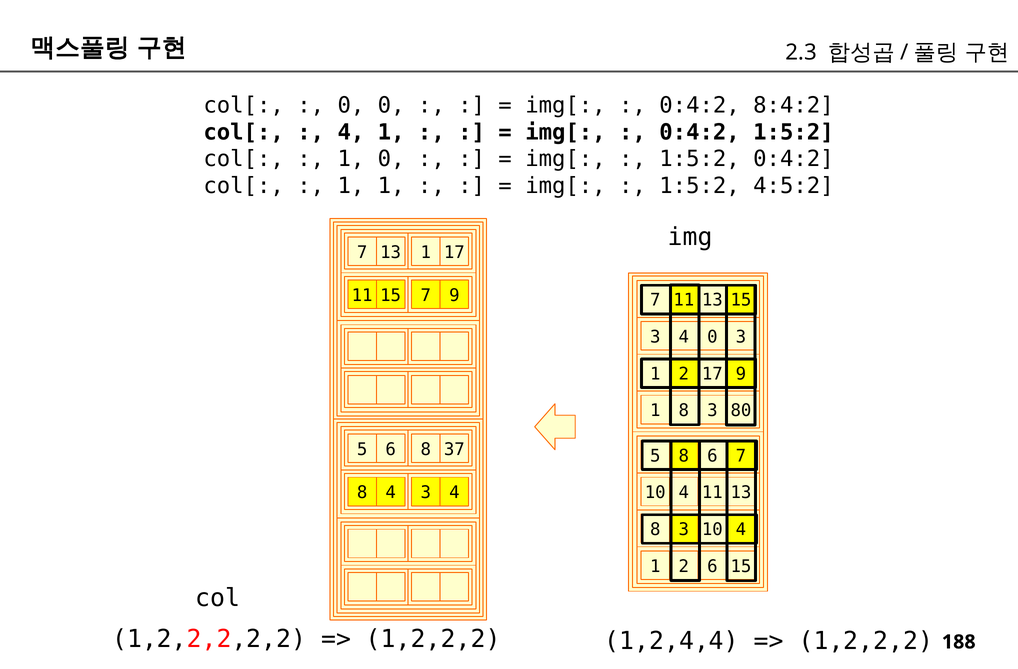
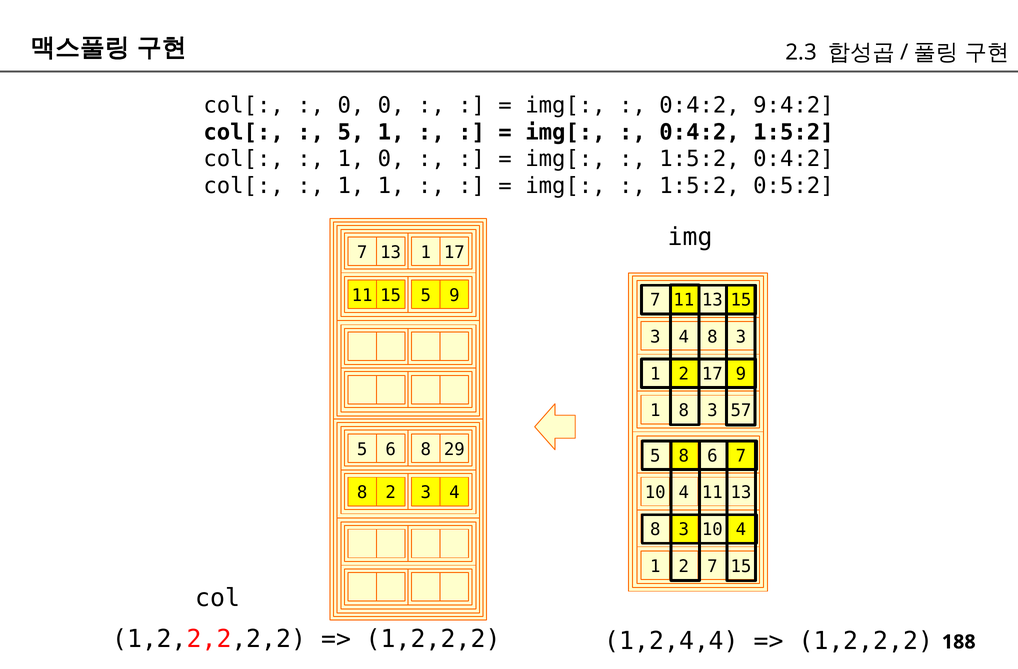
8:4:2: 8:4:2 -> 9:4:2 (793, 105)
4: 4 -> 5 (351, 132)
4:5:2: 4:5:2 -> 0:5:2 (793, 186)
11 15 7: 7 -> 5 (426, 295)
4 0: 0 -> 8 (712, 337)
80: 80 -> 57 (741, 411)
37: 37 -> 29 (454, 449)
8 4: 4 -> 2 (391, 492)
2 6: 6 -> 7 (712, 566)
